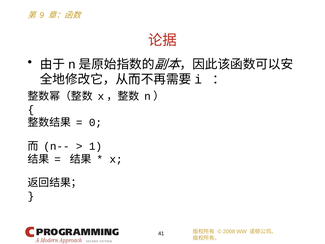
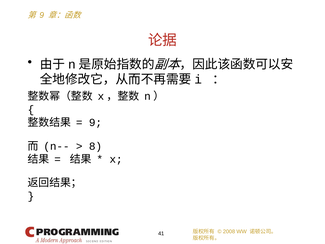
0: 0 -> 9 (95, 123)
1: 1 -> 8 (95, 146)
